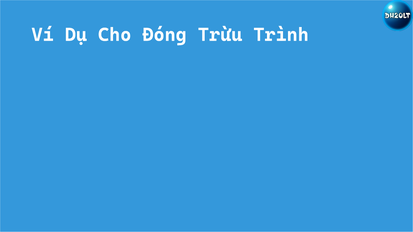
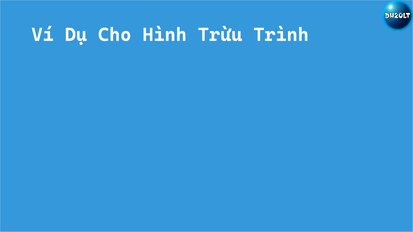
Đóng: Đóng -> Hình (165, 35)
